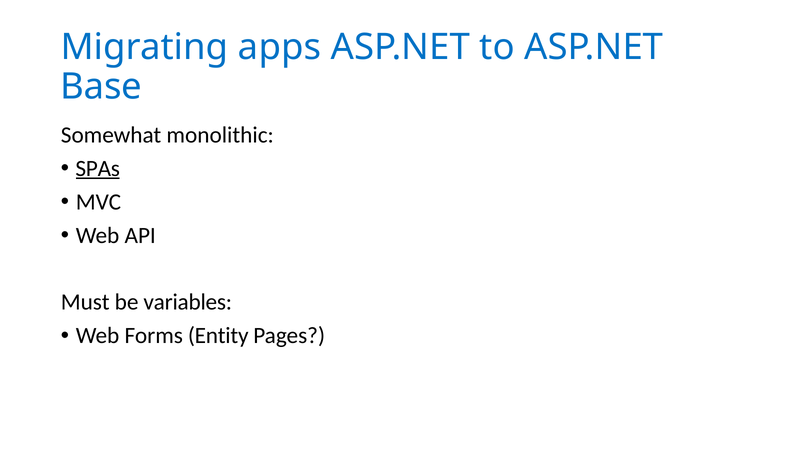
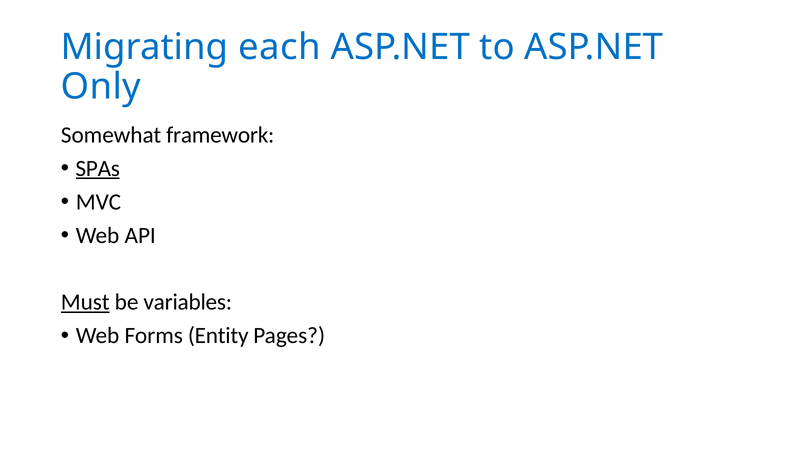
apps: apps -> each (279, 47)
Base: Base -> Only (101, 87)
monolithic: monolithic -> framework (220, 135)
Must underline: none -> present (85, 302)
